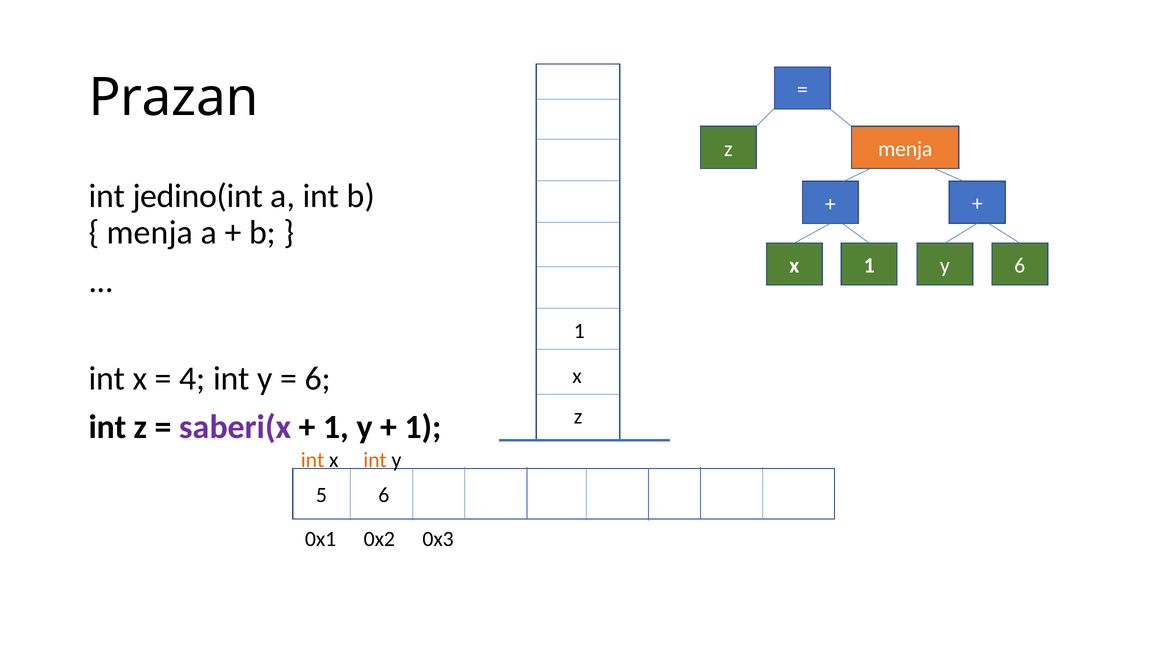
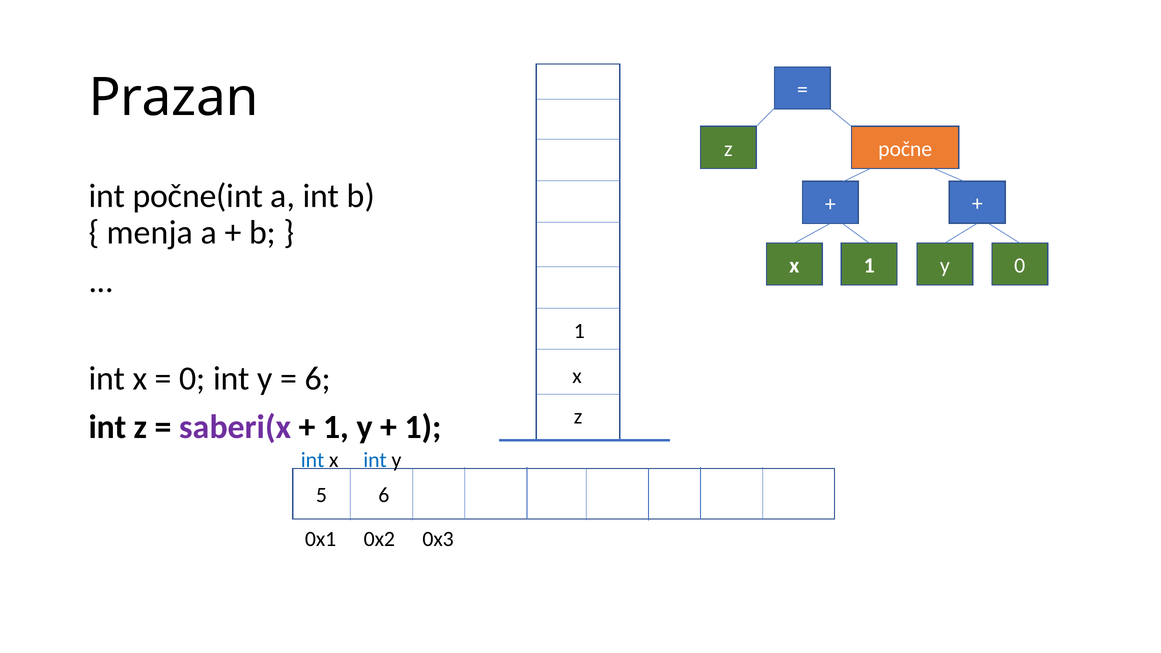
z menja: menja -> počne (905, 149)
jedino(int: jedino(int -> počne(int (198, 196)
6: 6 -> 0 (1020, 266)
4: 4 -> 0 (192, 379)
int colour: orange -> blue (313, 460)
int colour: orange -> blue (375, 460)
